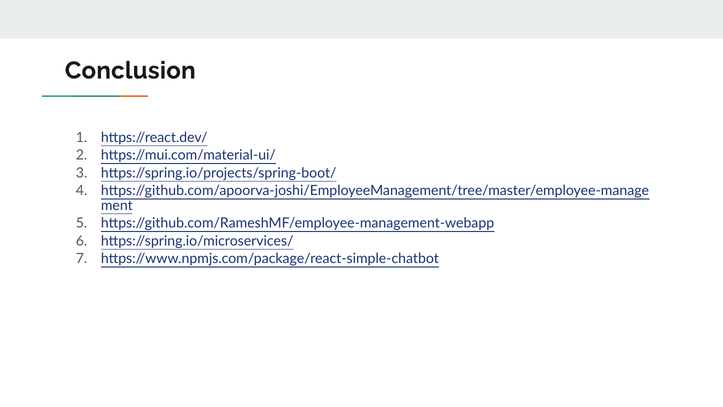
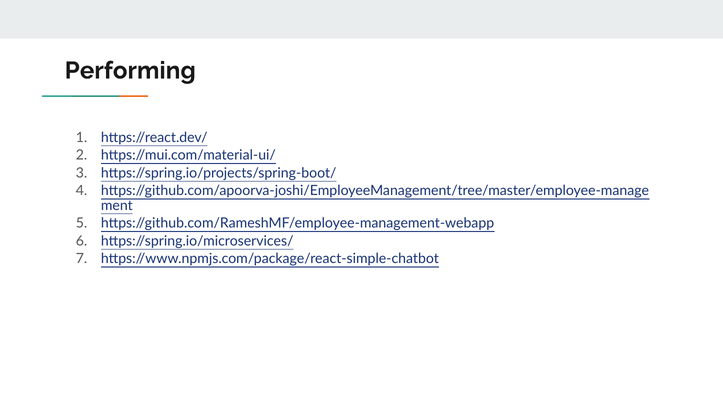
Conclusion: Conclusion -> Performing (130, 70)
